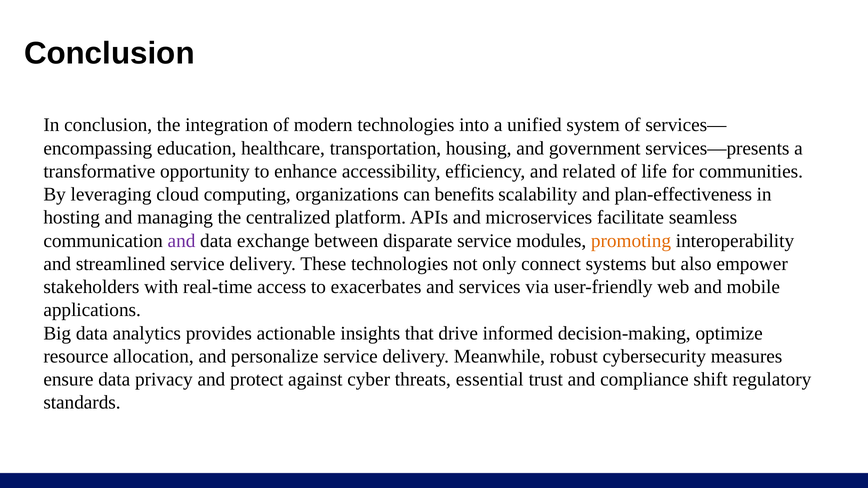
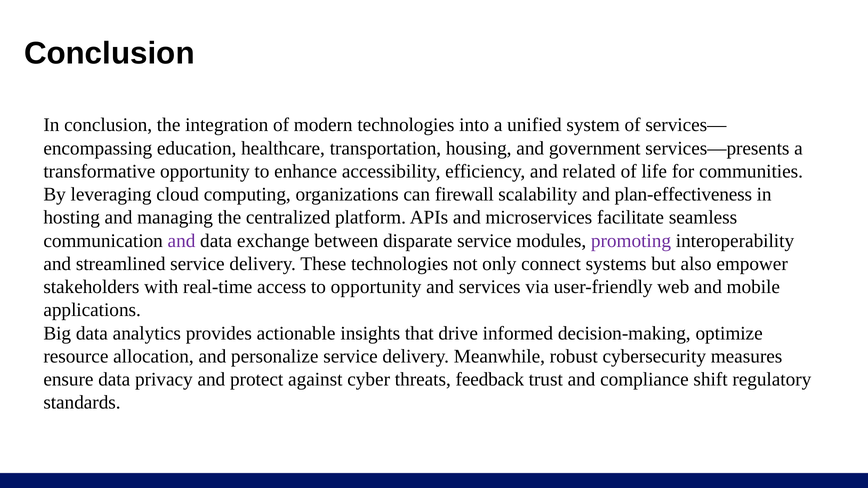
benefits: benefits -> firewall (464, 195)
promoting colour: orange -> purple (631, 241)
to exacerbates: exacerbates -> opportunity (376, 287)
essential: essential -> feedback (490, 380)
